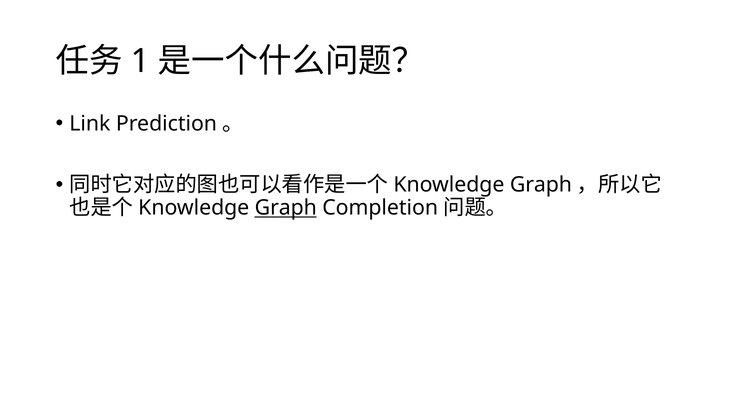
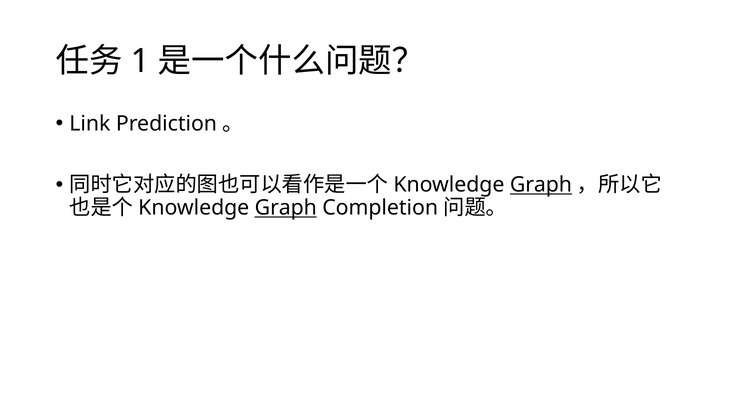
Graph underline: none -> present (541, 185)
